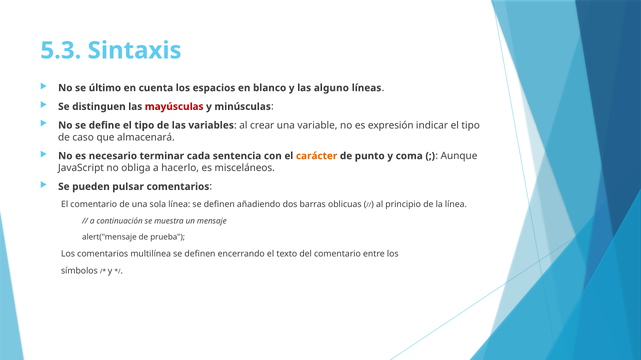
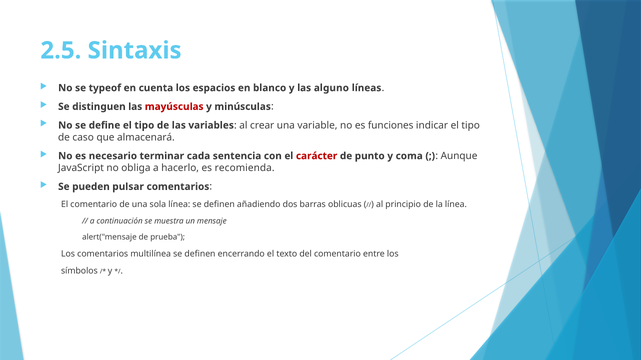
5.3: 5.3 -> 2.5 (61, 51)
último: último -> typeof (105, 88)
expresión: expresión -> funciones (391, 125)
carácter colour: orange -> red (317, 156)
misceláneos: misceláneos -> recomienda (245, 168)
